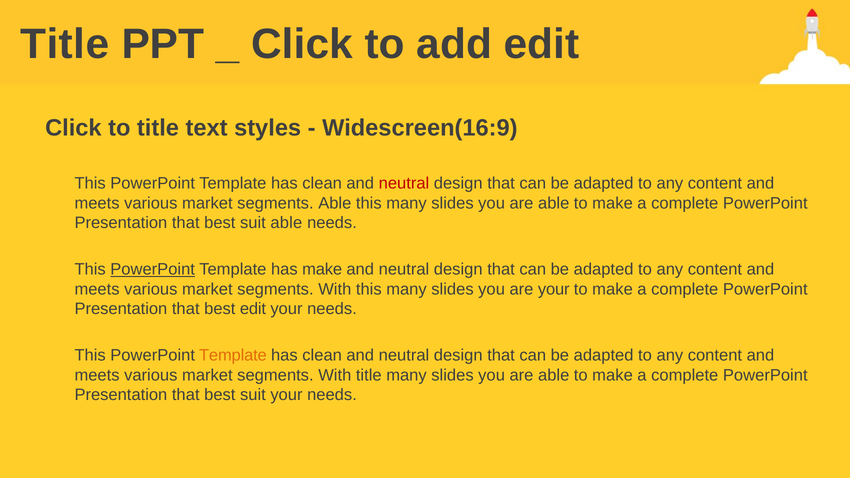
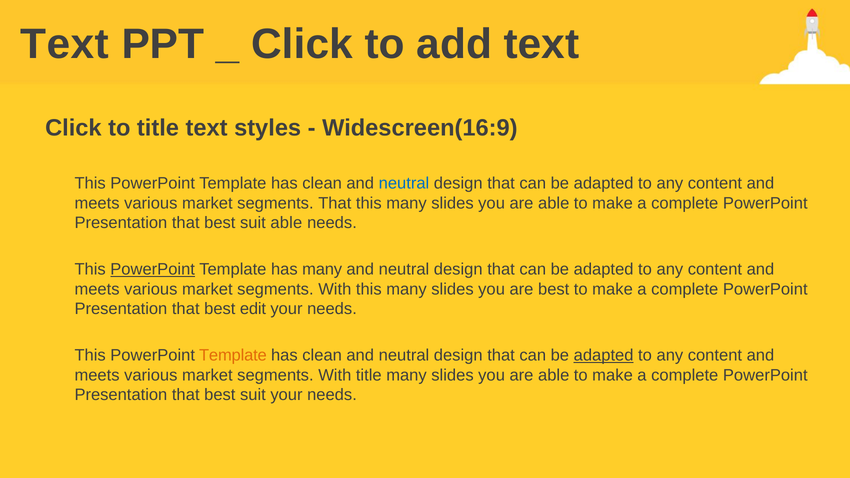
Title: Title -> Text (65, 44)
add edit: edit -> text (541, 44)
neutral colour: red -> blue (404, 183)
segments Able: Able -> That (335, 203)
has make: make -> many (322, 269)
are your: your -> best (554, 289)
adapted underline: none -> present (604, 355)
